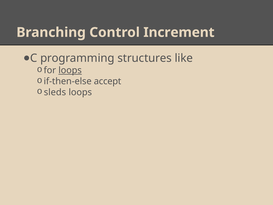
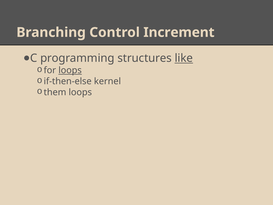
like underline: none -> present (184, 58)
accept: accept -> kernel (107, 81)
sleds: sleds -> them (55, 92)
